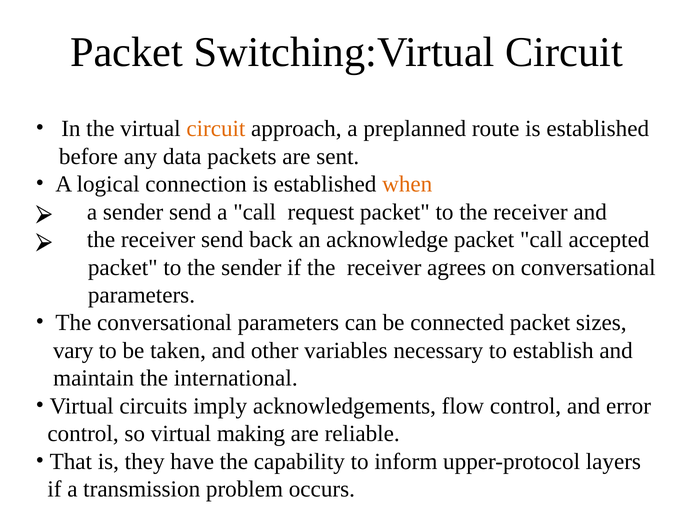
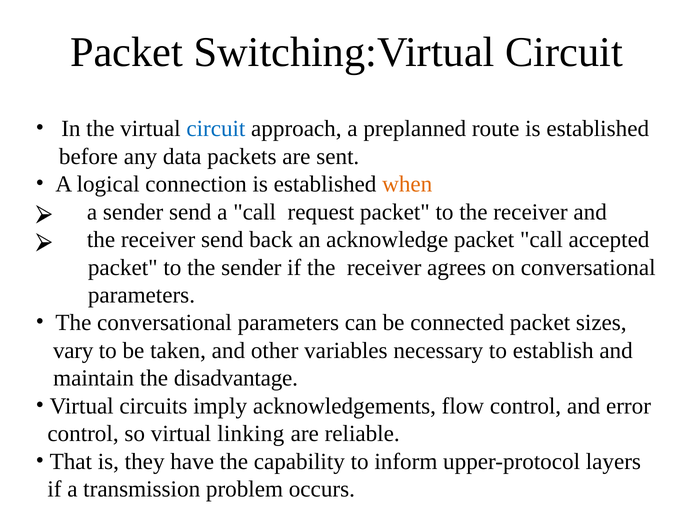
circuit colour: orange -> blue (216, 129)
international: international -> disadvantage (236, 379)
making: making -> linking (251, 434)
